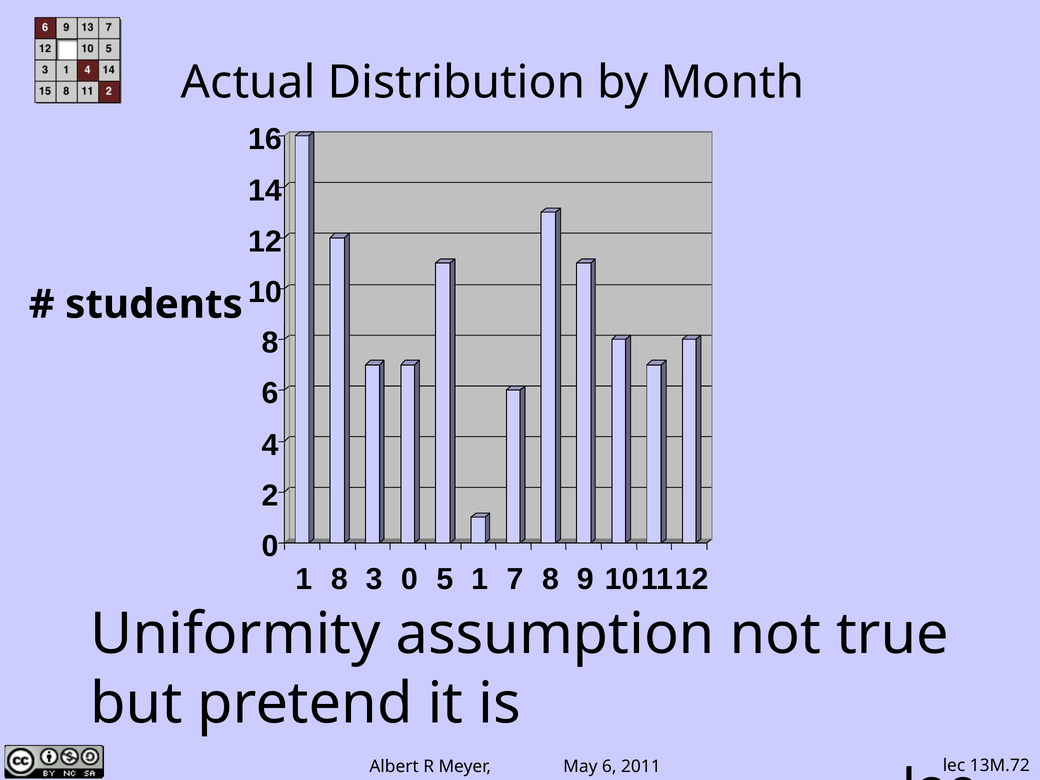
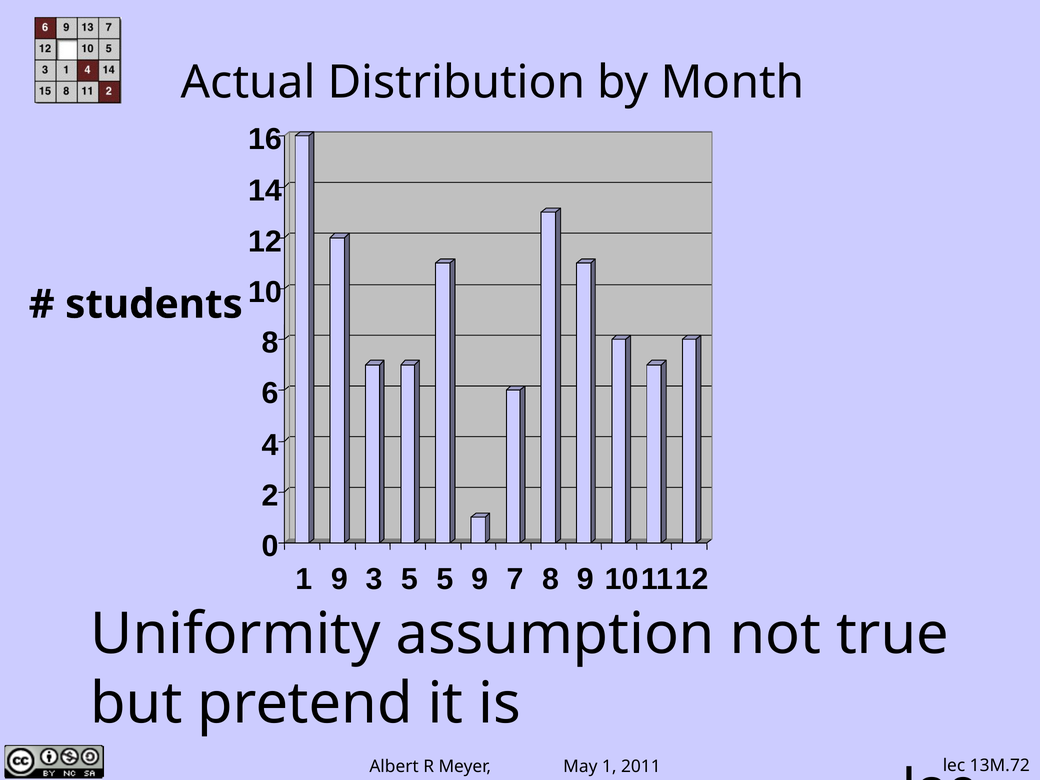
1 8: 8 -> 9 (339, 579)
3 0: 0 -> 5 (409, 579)
5 1: 1 -> 9 (480, 579)
6: 6 -> 1 (609, 767)
